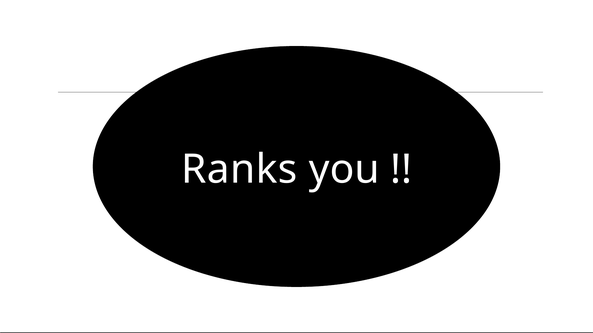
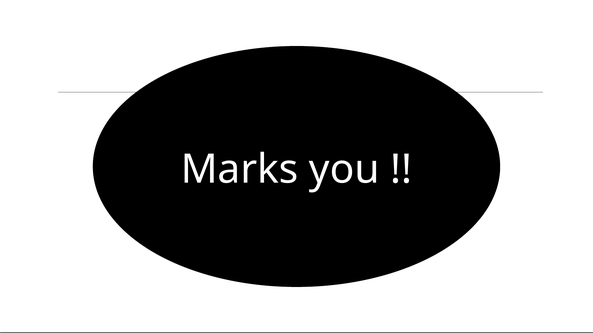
Ranks: Ranks -> Marks (240, 170)
